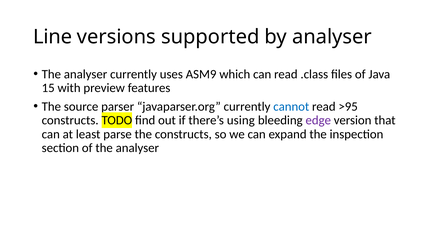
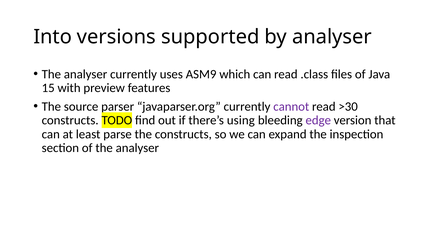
Line: Line -> Into (53, 37)
cannot colour: blue -> purple (291, 106)
>95: >95 -> >30 (348, 106)
